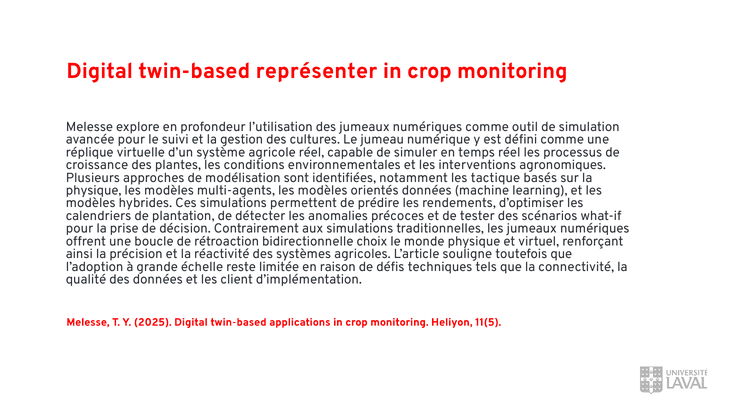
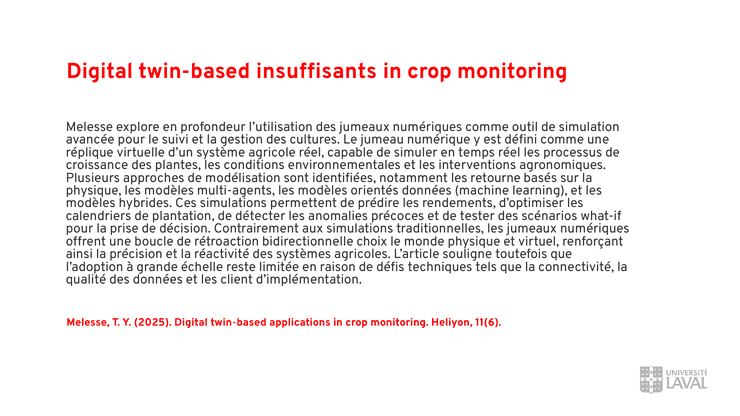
représenter: représenter -> insuffisants (316, 71)
tactique: tactique -> retourne (496, 178)
11(5: 11(5 -> 11(6 (488, 322)
